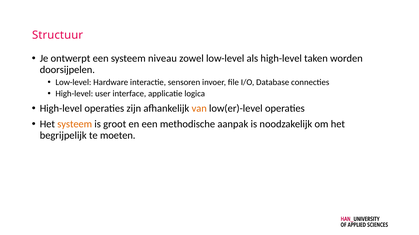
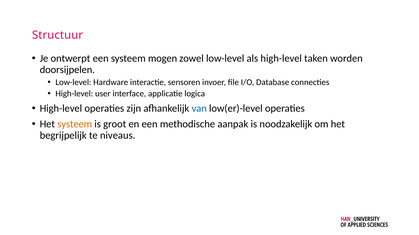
niveau: niveau -> mogen (163, 59)
van colour: orange -> blue (199, 109)
moeten: moeten -> niveaus (118, 136)
